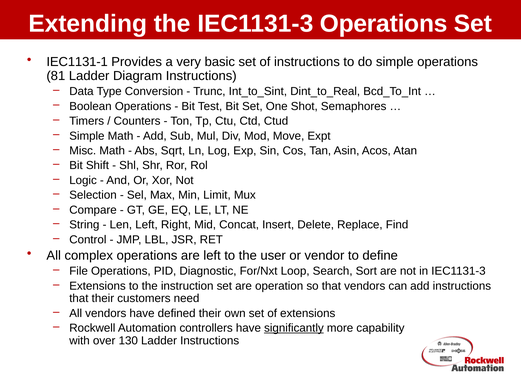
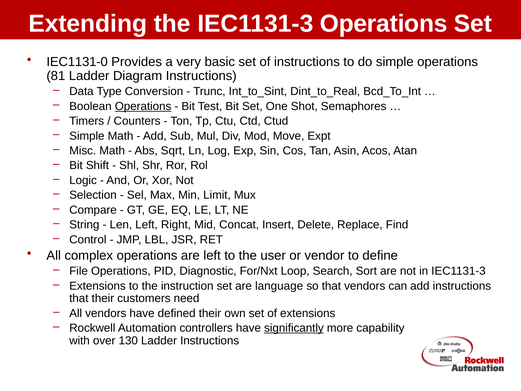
IEC1131-1: IEC1131-1 -> IEC1131-0 (77, 62)
Operations underline: none -> present (143, 106)
operation: operation -> language (279, 286)
